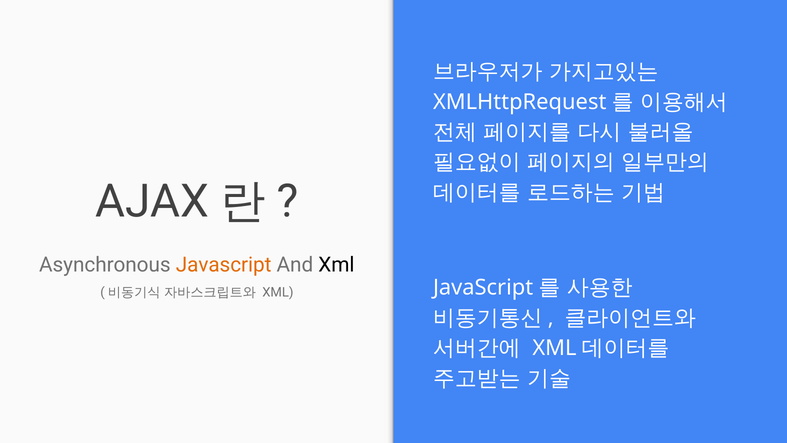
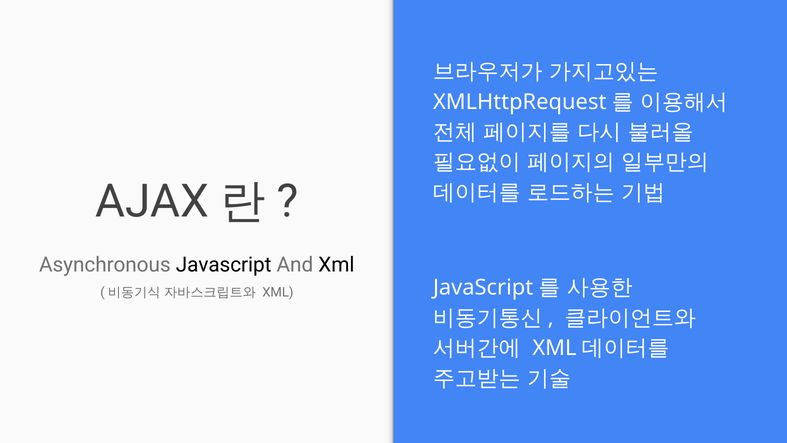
Javascript colour: orange -> black (224, 264)
